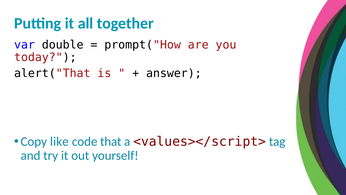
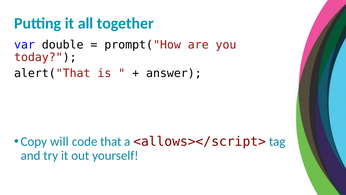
like: like -> will (59, 141)
<values></script>: <values></script> -> <allows></script> (200, 141)
